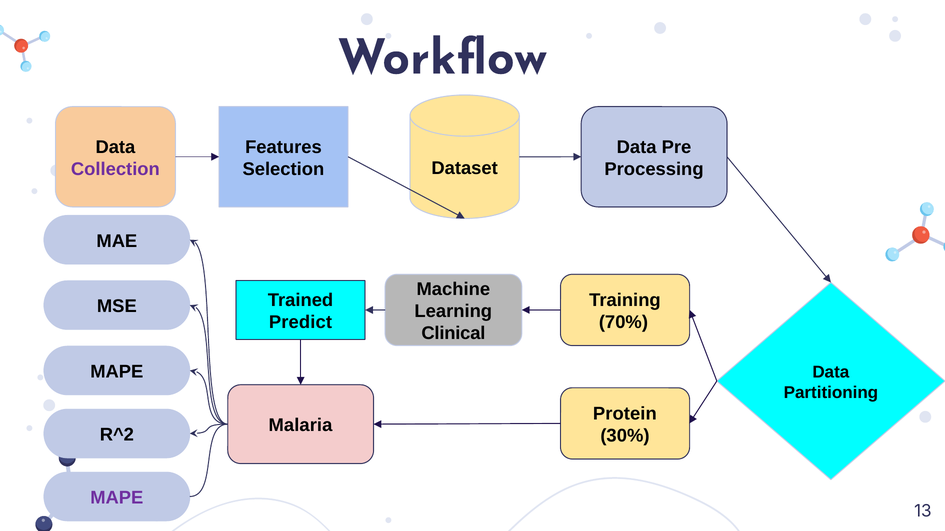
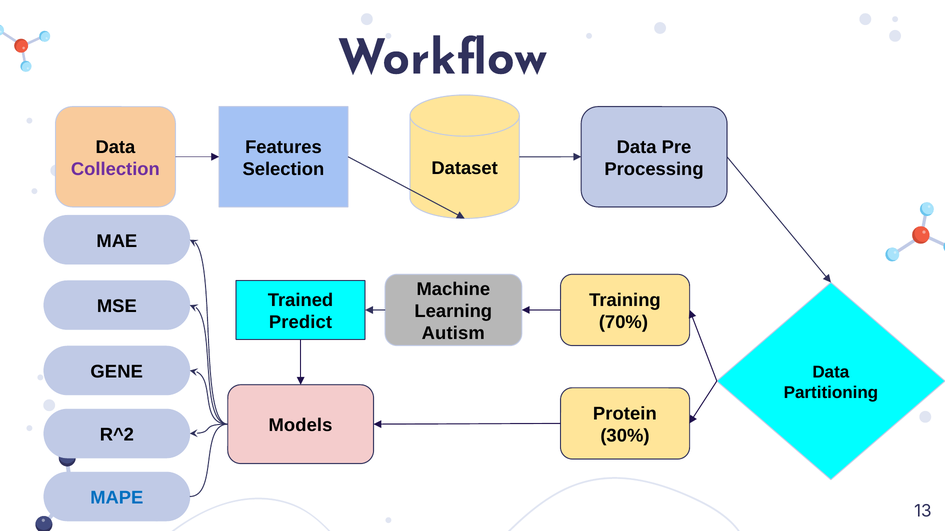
Clinical: Clinical -> Autism (453, 334)
MAPE: MAPE -> GENE (117, 372)
Malaria: Malaria -> Models (300, 426)
MAPE colour: purple -> blue (117, 498)
